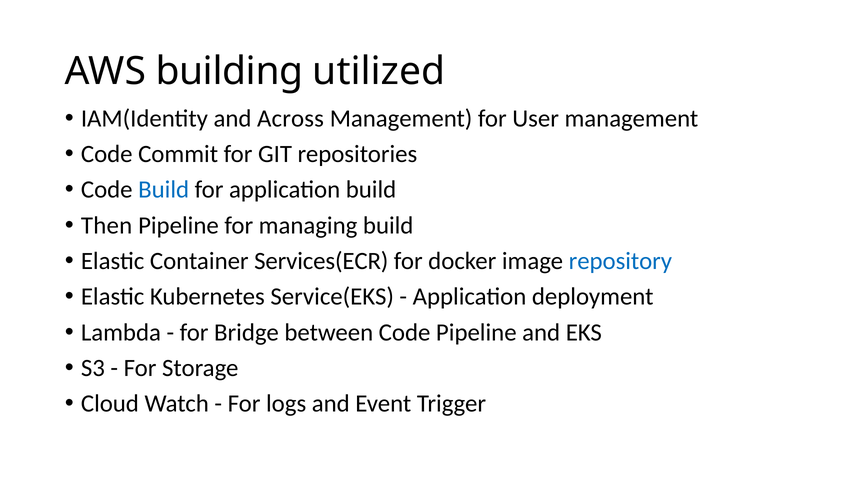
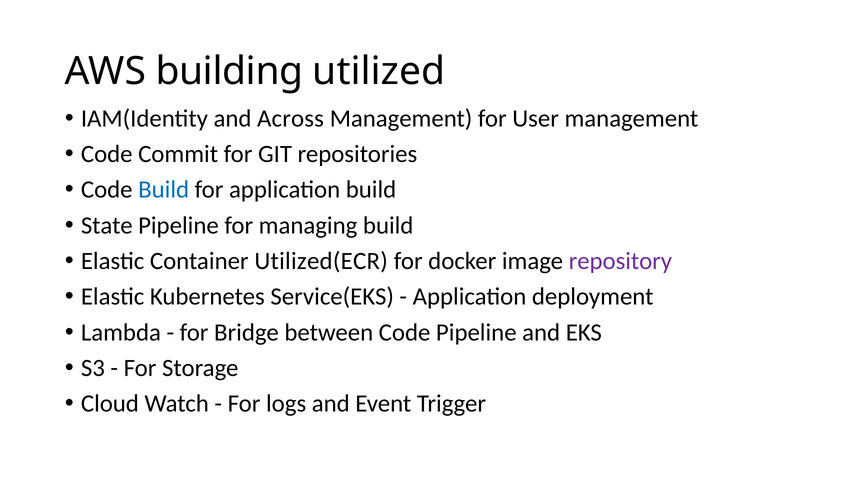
Then: Then -> State (107, 225)
Services(ECR: Services(ECR -> Utilized(ECR (321, 261)
repository colour: blue -> purple (620, 261)
